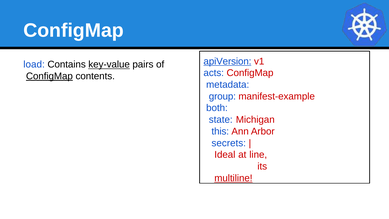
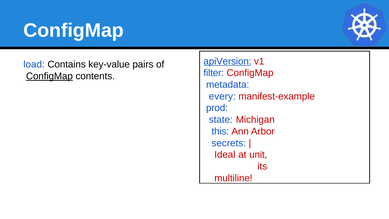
key-value underline: present -> none (109, 64)
acts: acts -> filter (214, 73)
group: group -> every (222, 96)
both: both -> prod (217, 108)
line: line -> unit (258, 155)
multiline underline: present -> none (233, 178)
